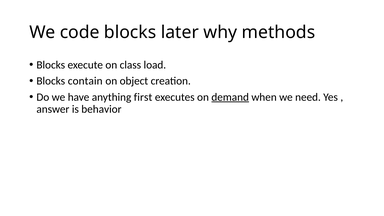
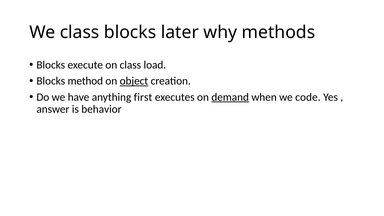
We code: code -> class (80, 32)
contain: contain -> method (85, 81)
object underline: none -> present (134, 81)
need: need -> code (308, 97)
